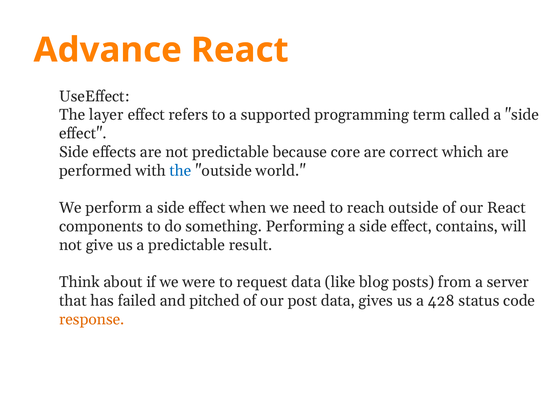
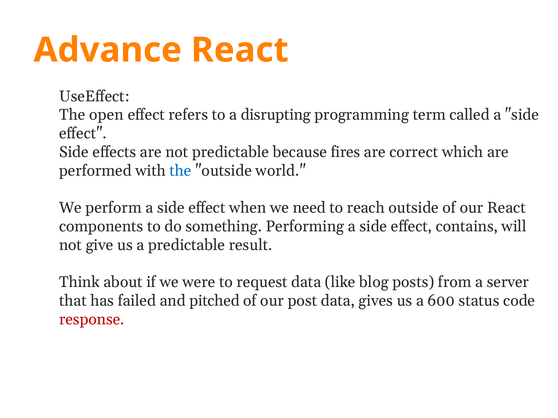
layer: layer -> open (106, 115)
supported: supported -> disrupting (276, 115)
core: core -> fires (346, 152)
428: 428 -> 600 (441, 301)
response colour: orange -> red (92, 320)
